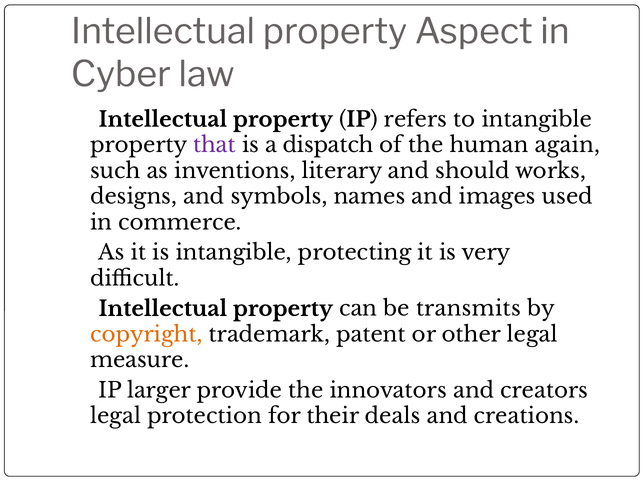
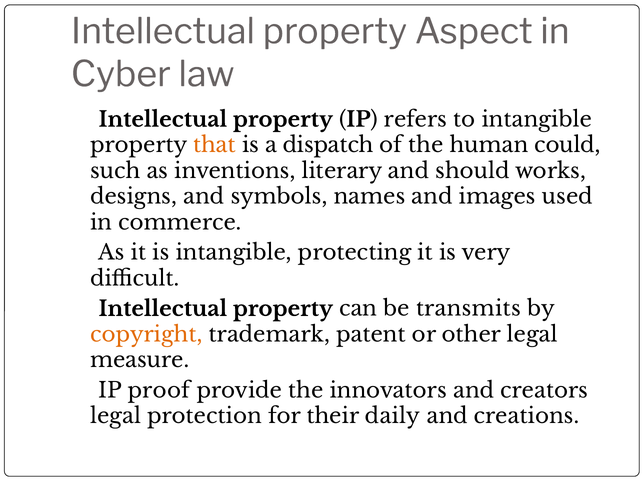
that colour: purple -> orange (215, 145)
again: again -> could (567, 145)
larger: larger -> proof (159, 391)
deals: deals -> daily (393, 416)
